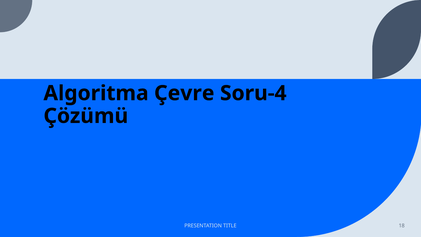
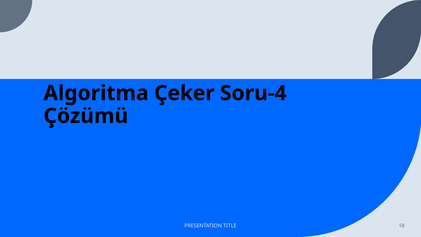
Çevre: Çevre -> Çeker (184, 93)
